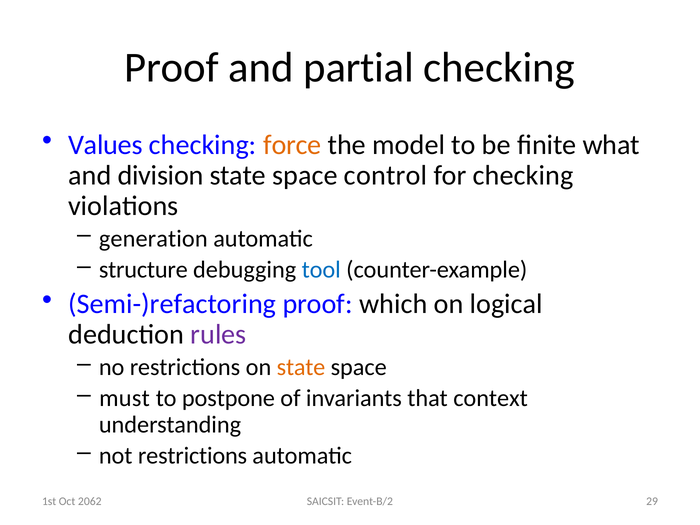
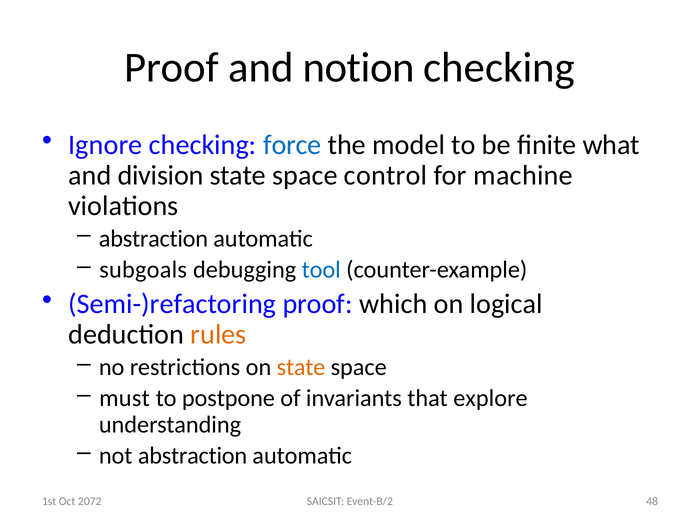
partial: partial -> notion (359, 68)
Values: Values -> Ignore (105, 145)
force colour: orange -> blue (292, 145)
for checking: checking -> machine (523, 175)
generation: generation -> abstraction (153, 239)
structure: structure -> subgoals (143, 270)
rules colour: purple -> orange (218, 335)
context: context -> explore (490, 398)
not restrictions: restrictions -> abstraction (193, 456)
29: 29 -> 48 (652, 501)
2062: 2062 -> 2072 (90, 501)
